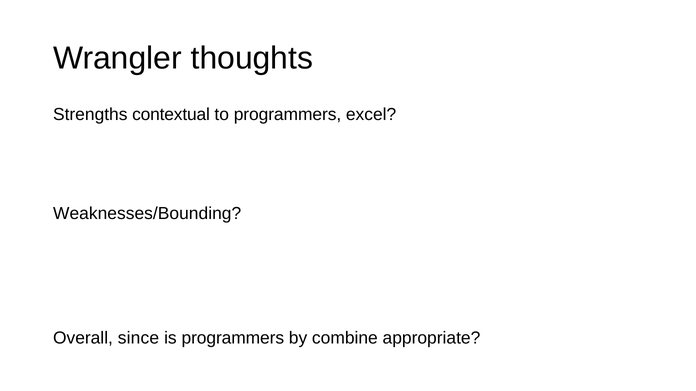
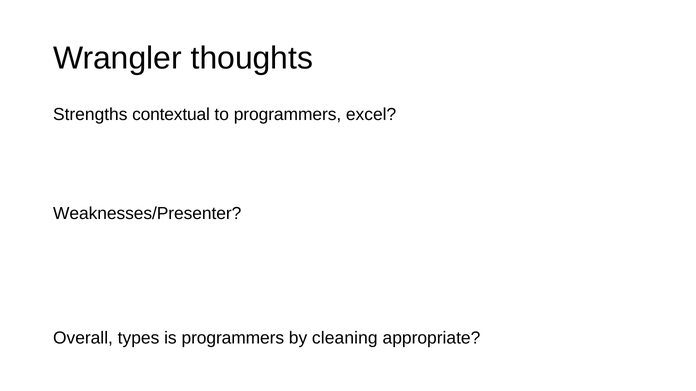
Weaknesses/Bounding: Weaknesses/Bounding -> Weaknesses/Presenter (147, 214)
since: since -> types (139, 339)
combine: combine -> cleaning (345, 339)
